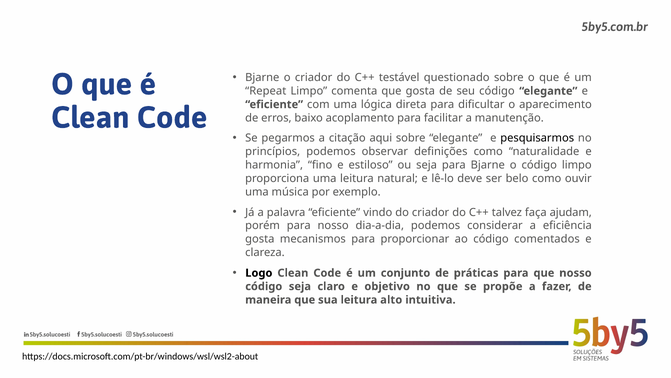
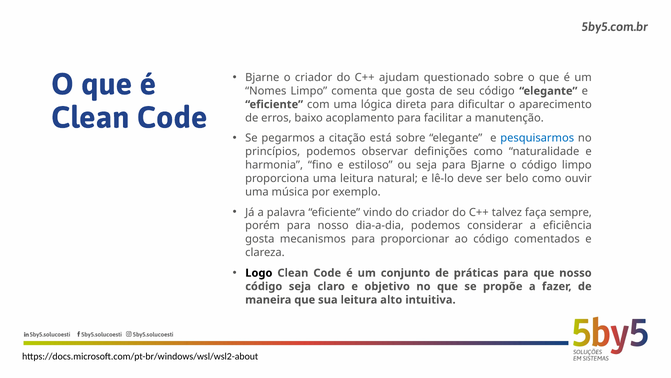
testável: testável -> ajudam (399, 78)
Repeat: Repeat -> Nomes (266, 91)
aqui: aqui -> está (381, 138)
pesquisarmos colour: black -> blue (537, 138)
ajudam: ajudam -> sempre (571, 212)
